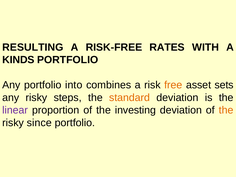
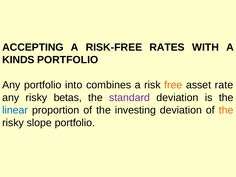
RESULTING: RESULTING -> ACCEPTING (33, 47)
sets: sets -> rate (224, 85)
steps: steps -> betas (68, 98)
standard colour: orange -> purple (130, 98)
linear colour: purple -> blue (15, 110)
since: since -> slope (39, 123)
